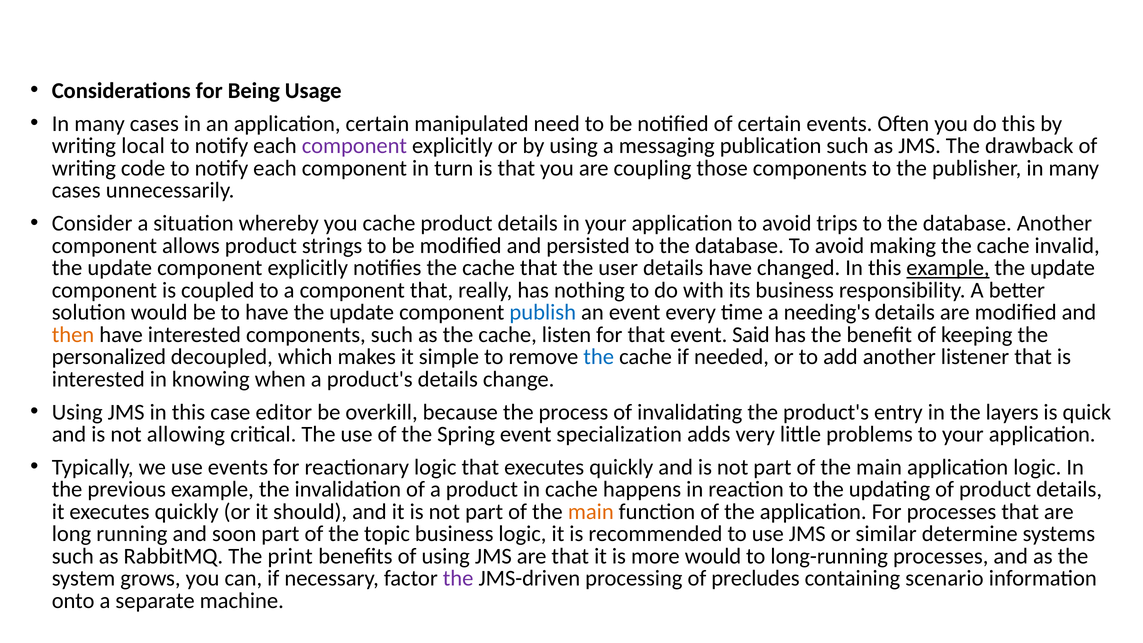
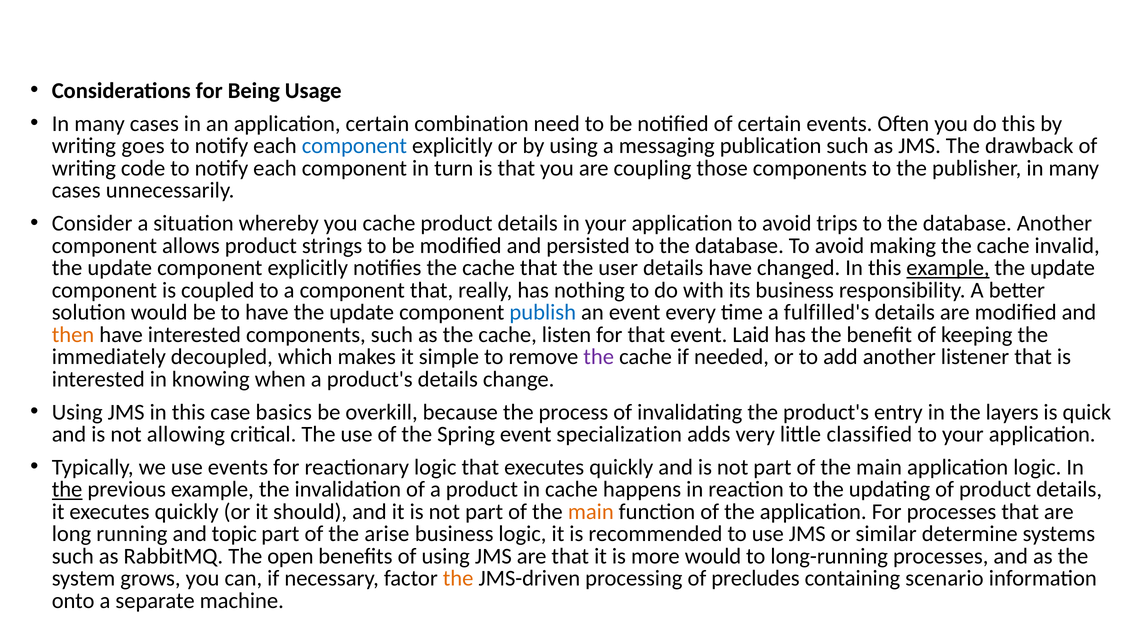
manipulated: manipulated -> combination (472, 124)
local: local -> goes (143, 146)
component colour: purple -> blue (354, 146)
needing's: needing's -> fulfilled's (827, 312)
Said: Said -> Laid (751, 335)
personalized: personalized -> immediately (109, 357)
the colour: blue -> purple (599, 357)
editor: editor -> basics (284, 412)
problems: problems -> classified (869, 434)
the underline: none -> present (67, 489)
soon: soon -> topic (234, 534)
topic: topic -> arise (387, 534)
print: print -> open (290, 556)
the colour: purple -> orange (458, 578)
